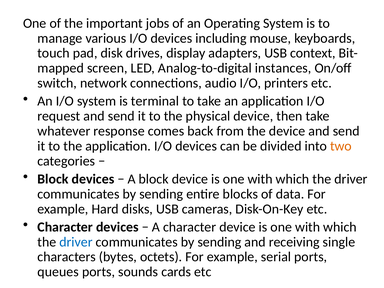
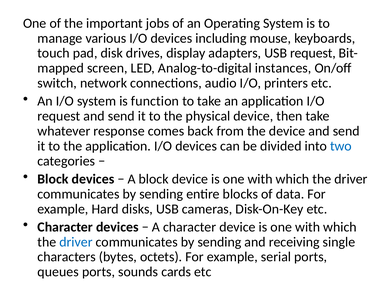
USB context: context -> request (313, 53)
terminal: terminal -> function (155, 101)
two colour: orange -> blue (341, 146)
